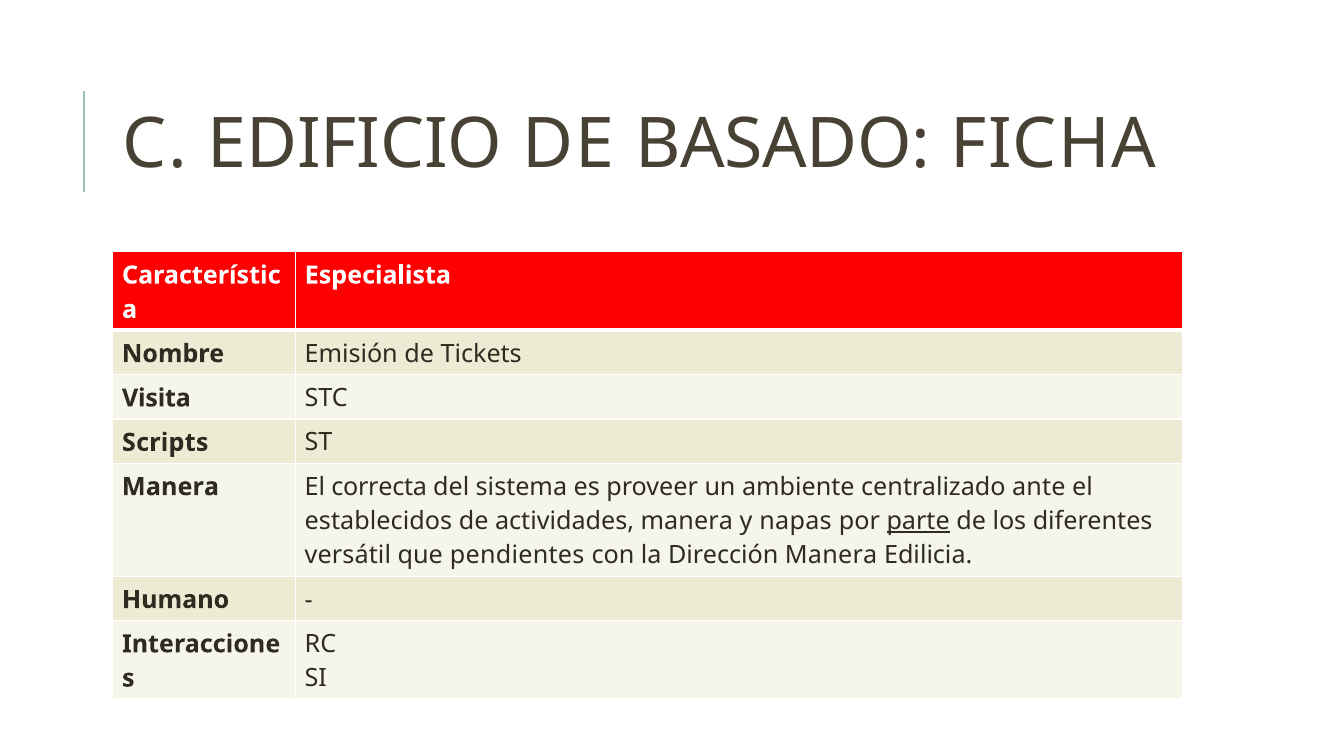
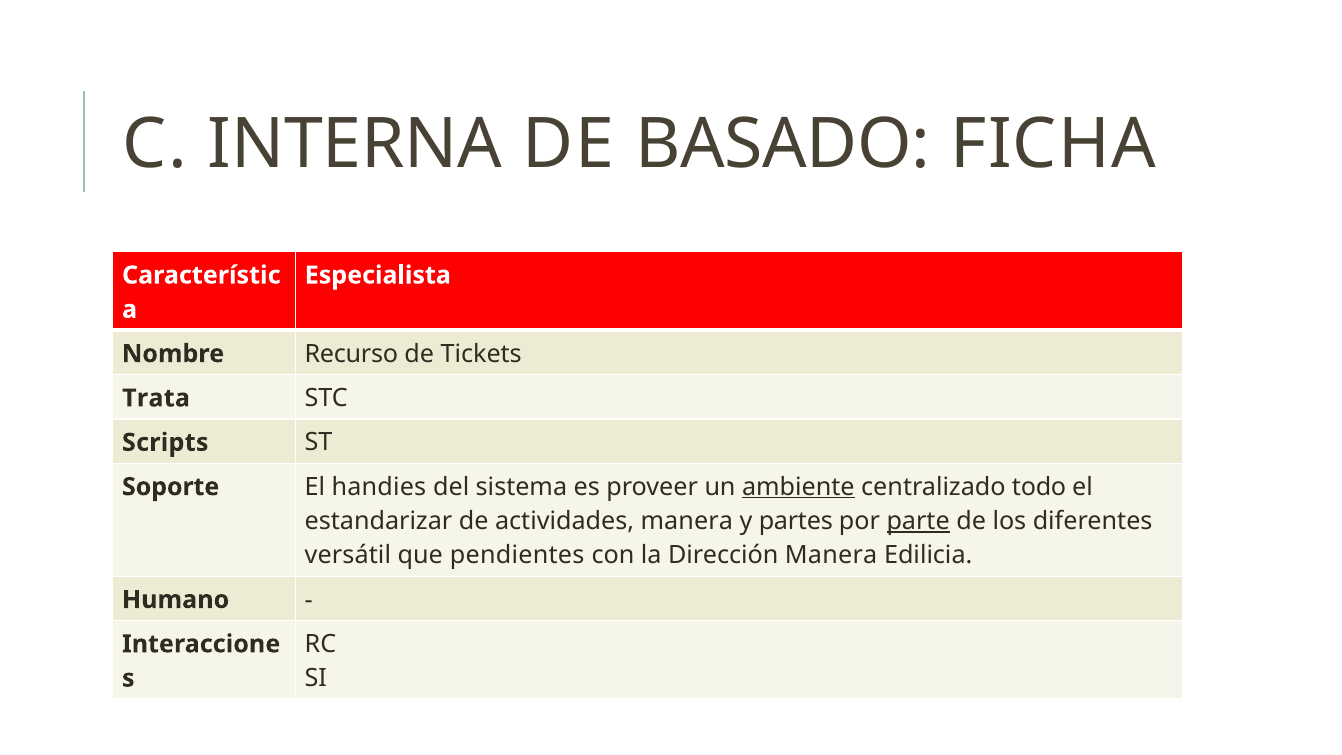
EDIFICIO: EDIFICIO -> INTERNA (355, 144)
Emisión: Emisión -> Recurso (351, 354)
Visita: Visita -> Trata (156, 398)
Manera: Manera -> Soporte (171, 487)
correcta: correcta -> handies (379, 487)
ambiente underline: none -> present (798, 487)
ante: ante -> todo (1039, 487)
establecidos: establecidos -> estandarizar (378, 521)
napas: napas -> partes (796, 521)
